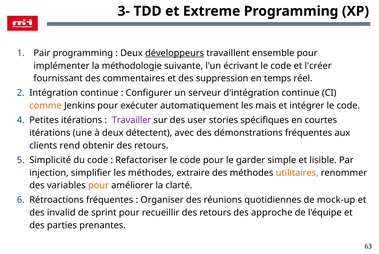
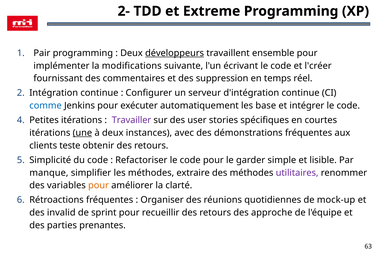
3-: 3- -> 2- (124, 11)
méthodologie: méthodologie -> modifications (132, 66)
comme colour: orange -> blue (46, 106)
mais: mais -> base (266, 106)
une underline: none -> present (82, 133)
détectent: détectent -> instances (149, 133)
rend: rend -> teste (70, 146)
injection: injection -> manque (49, 173)
utilitaires colour: orange -> purple (297, 173)
